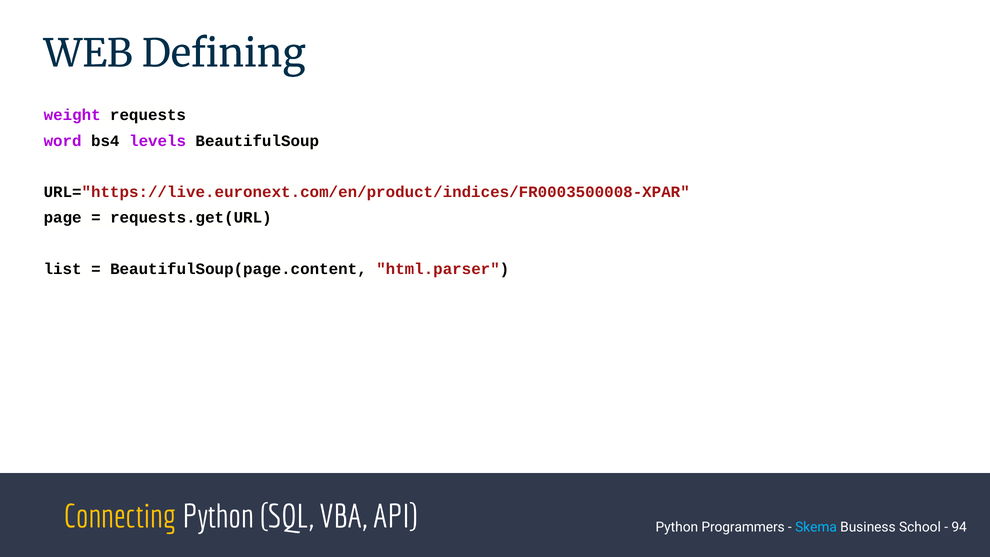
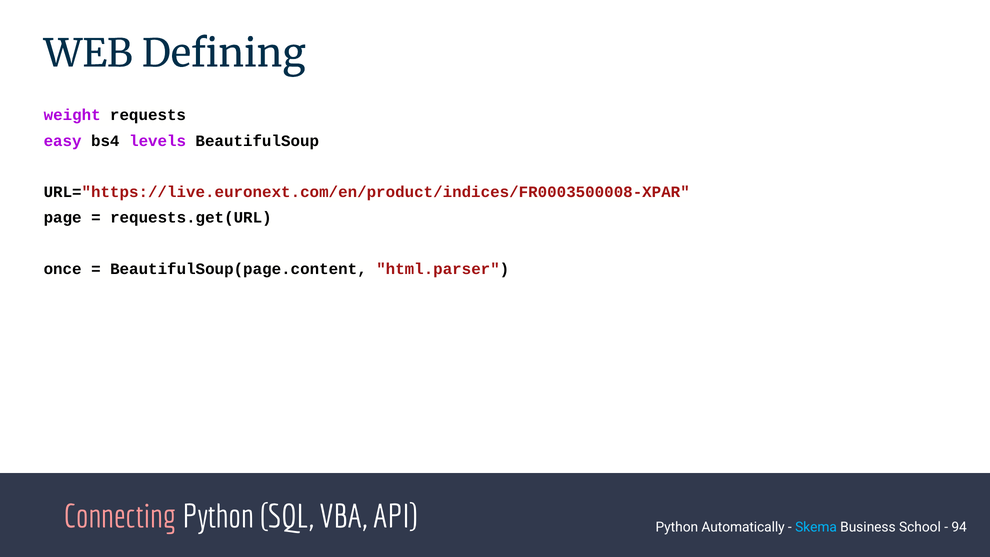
word: word -> easy (63, 141)
list: list -> once (63, 269)
Connecting colour: yellow -> pink (120, 517)
Programmers: Programmers -> Automatically (743, 527)
